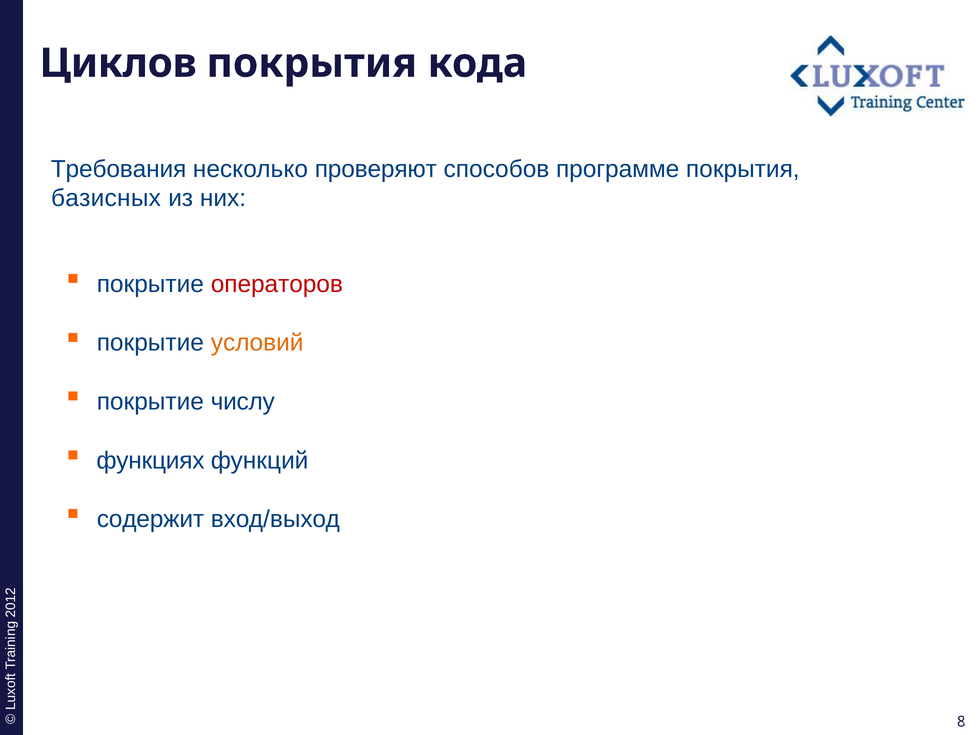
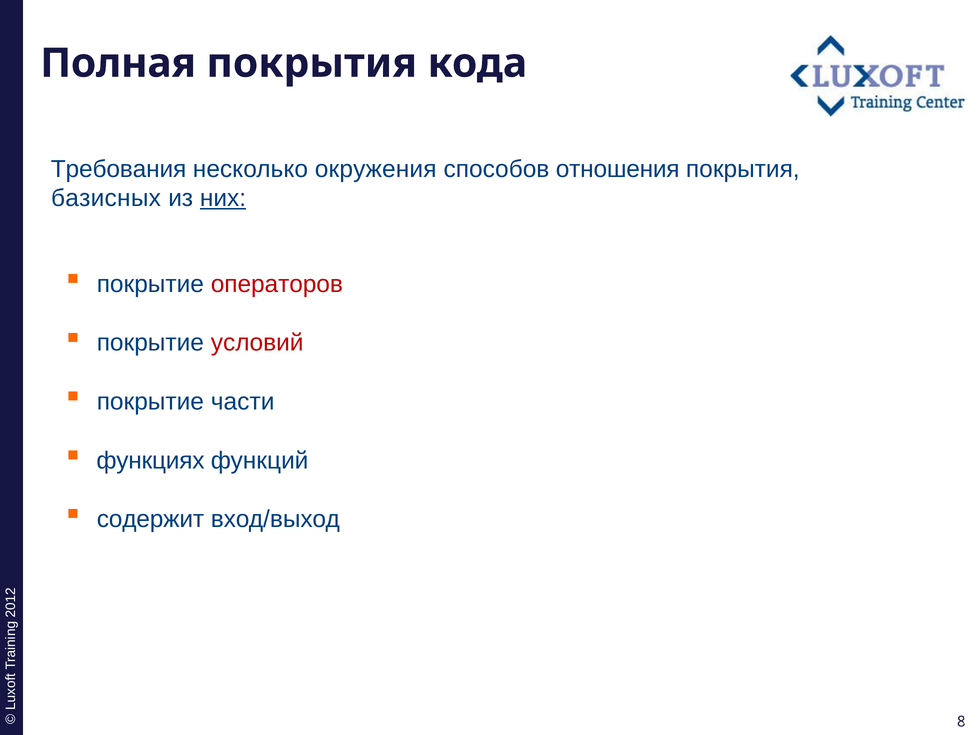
Циклов: Циклов -> Полная (118, 63)
проверяют: проверяют -> окружения (376, 169)
программе: программе -> отношения (618, 169)
них underline: none -> present (223, 198)
условий colour: orange -> red (257, 343)
числу: числу -> части (243, 402)
